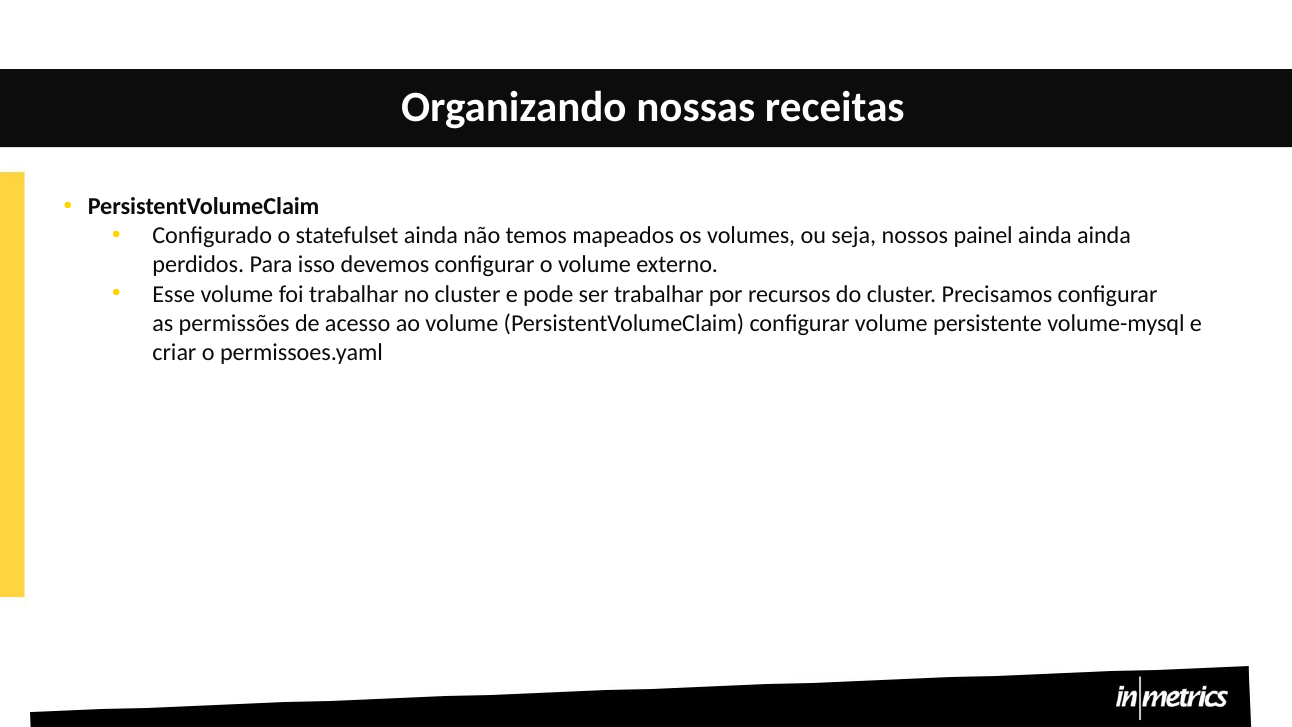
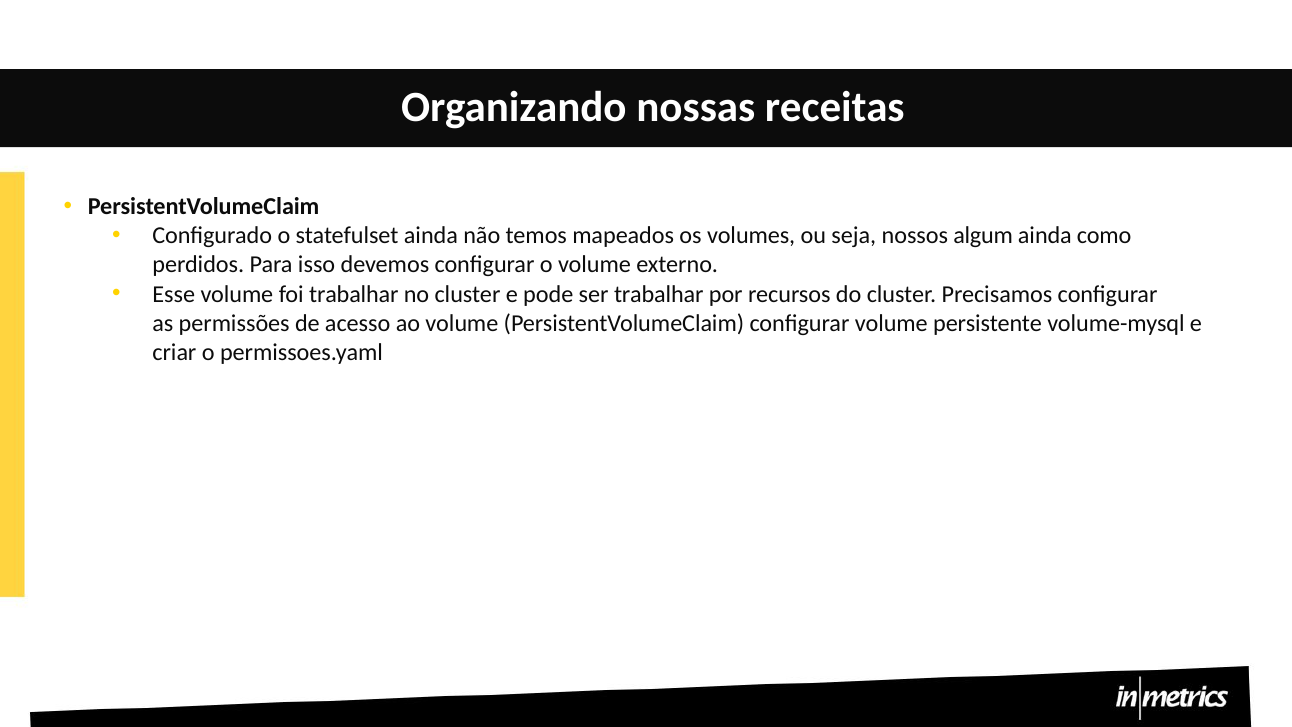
painel: painel -> algum (983, 236)
ainda ainda: ainda -> como (1104, 236)
